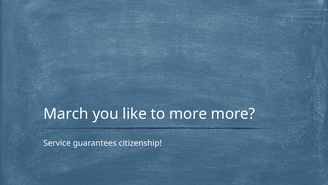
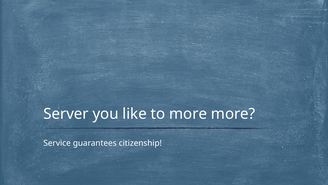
March: March -> Server (66, 114)
